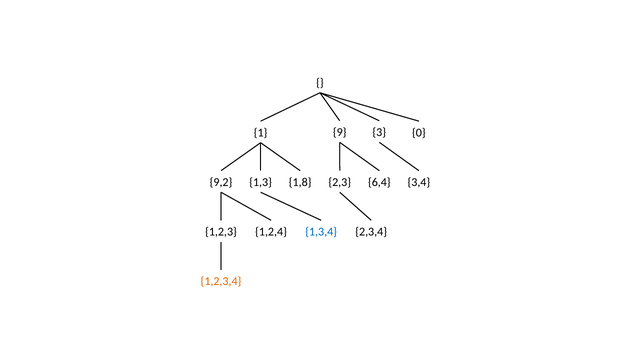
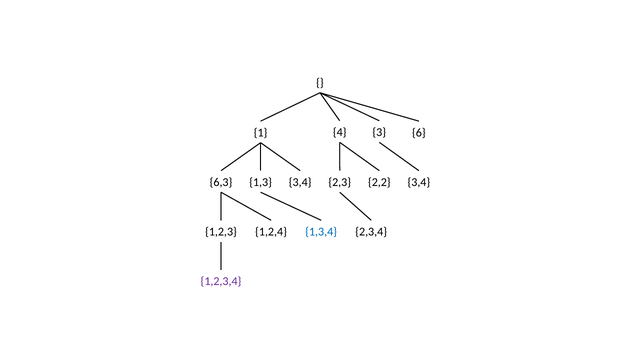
9: 9 -> 4 (340, 132)
0: 0 -> 6 (419, 133)
9,2: 9,2 -> 6,3 (221, 182)
1,3 1,8: 1,8 -> 3,4 (300, 182)
6,4: 6,4 -> 2,2 (379, 182)
1,2,3,4 colour: orange -> purple (221, 281)
